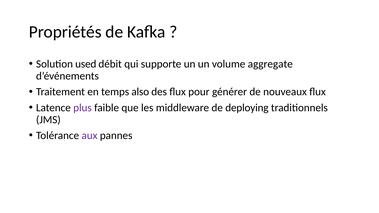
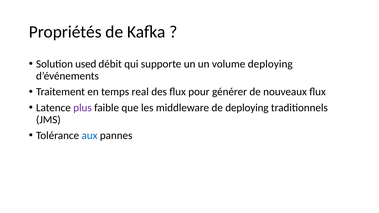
volume aggregate: aggregate -> deploying (270, 64)
also: also -> real (140, 92)
aux colour: purple -> blue (89, 136)
